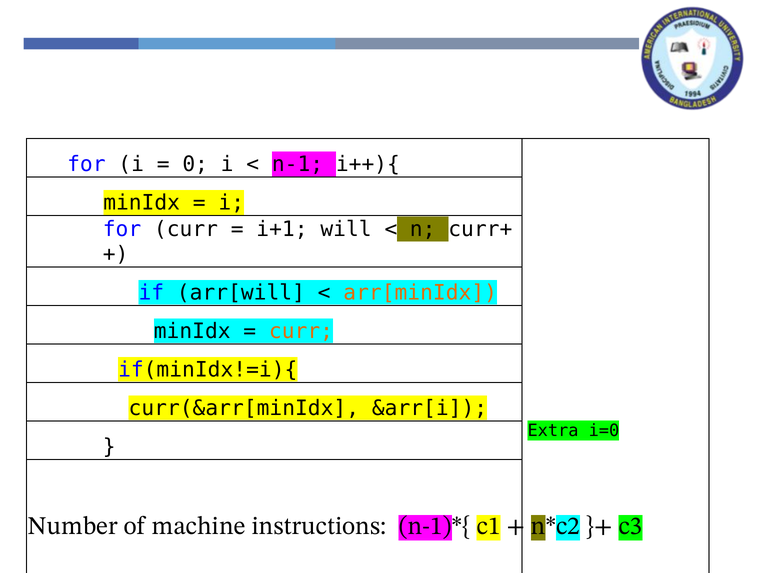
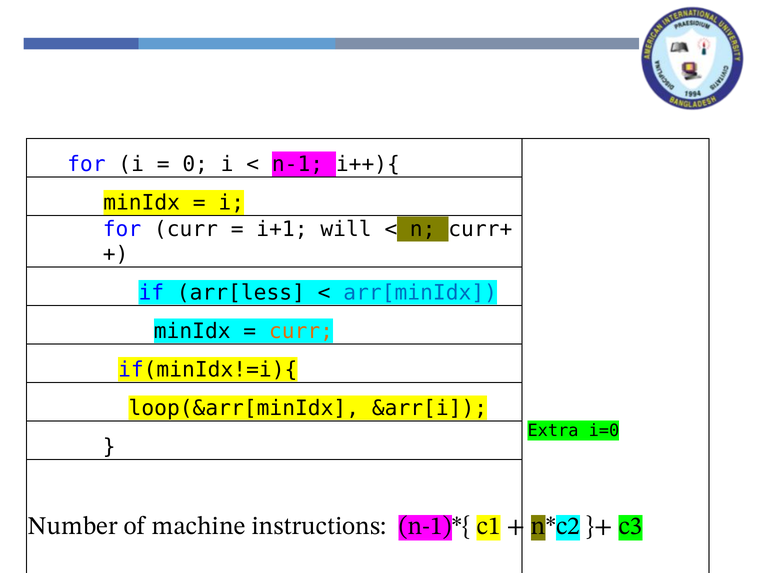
arr[will: arr[will -> arr[less (241, 293)
arr[minIdx colour: orange -> blue (420, 293)
curr(&arr[minIdx: curr(&arr[minIdx -> loop(&arr[minIdx (244, 408)
